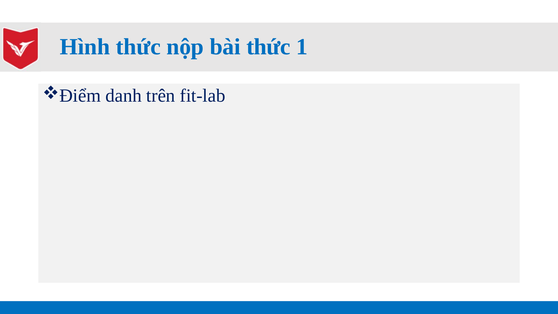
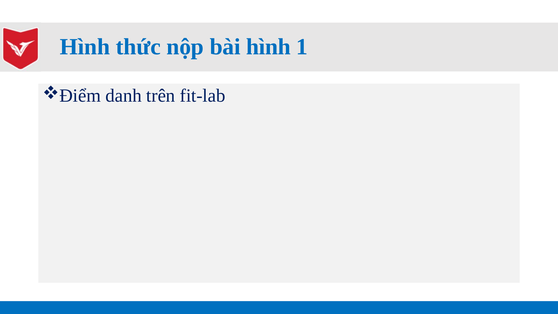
bài thức: thức -> hình (268, 47)
